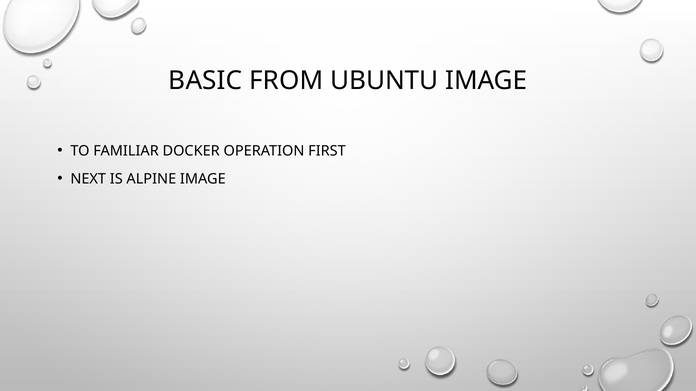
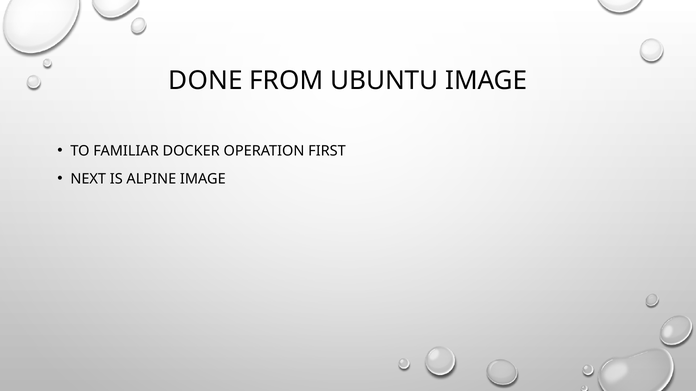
BASIC: BASIC -> DONE (205, 81)
